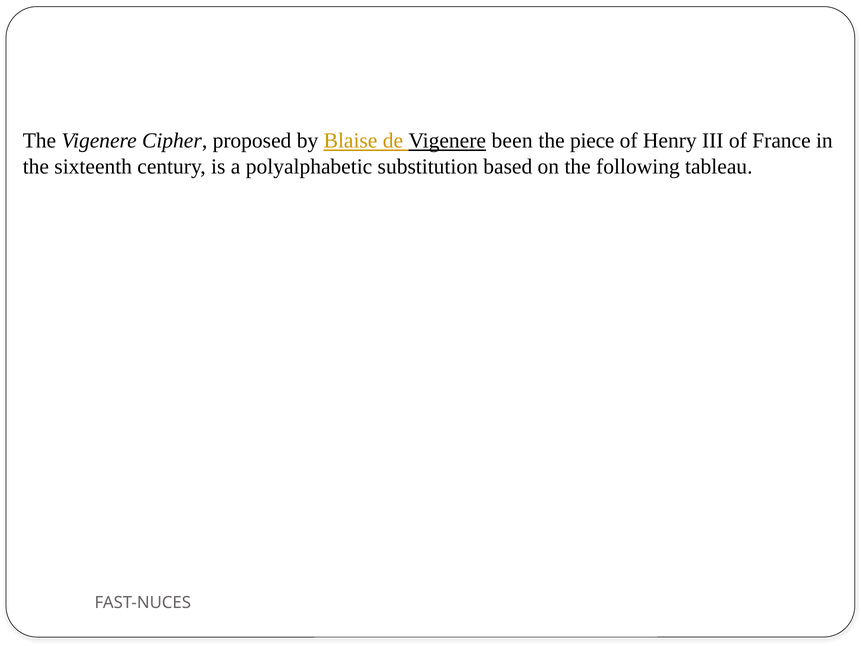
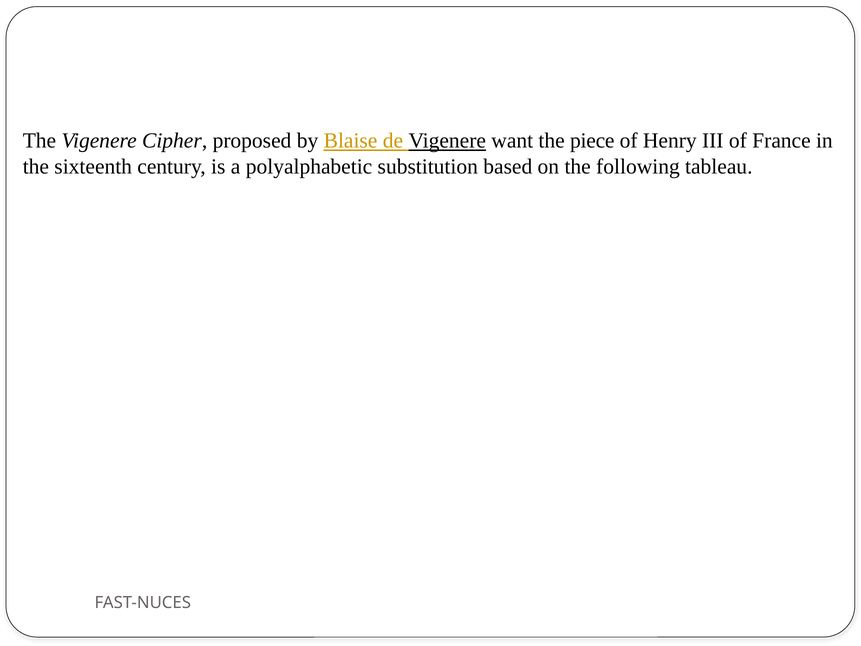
been: been -> want (512, 141)
